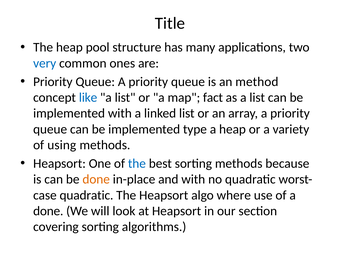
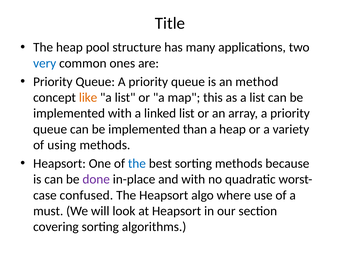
like colour: blue -> orange (88, 98)
fact: fact -> this (213, 98)
type: type -> than (195, 129)
done colour: orange -> purple (96, 179)
quadratic: quadratic -> confused (86, 195)
done: done -> must (48, 211)
